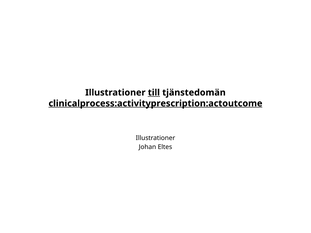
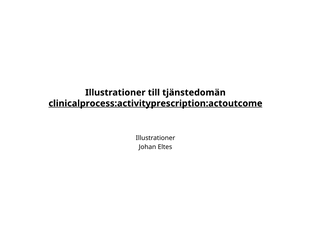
till underline: present -> none (154, 93)
